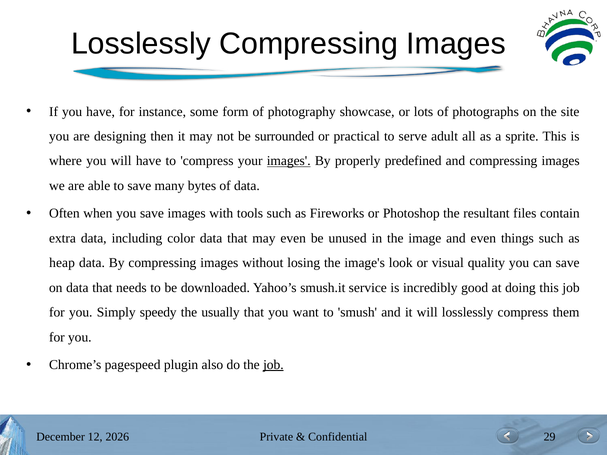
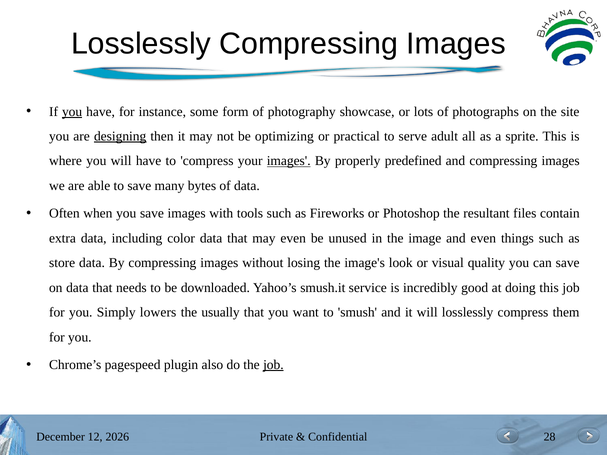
you underline: none -> present (72, 112)
designing underline: none -> present (120, 136)
surrounded: surrounded -> optimizing (284, 136)
heap: heap -> store (62, 263)
speedy: speedy -> lowers (158, 313)
29: 29 -> 28 (550, 437)
